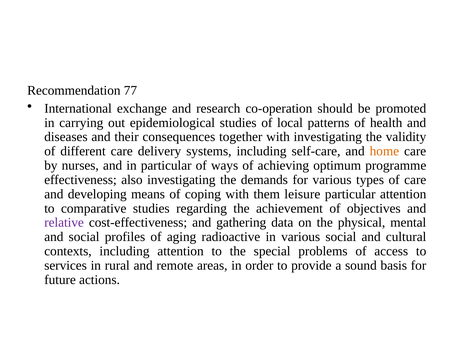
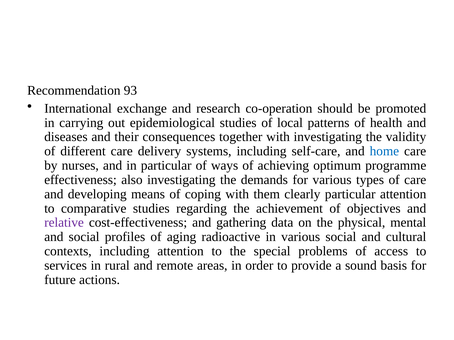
77: 77 -> 93 (130, 91)
home colour: orange -> blue (384, 151)
leisure: leisure -> clearly (302, 194)
